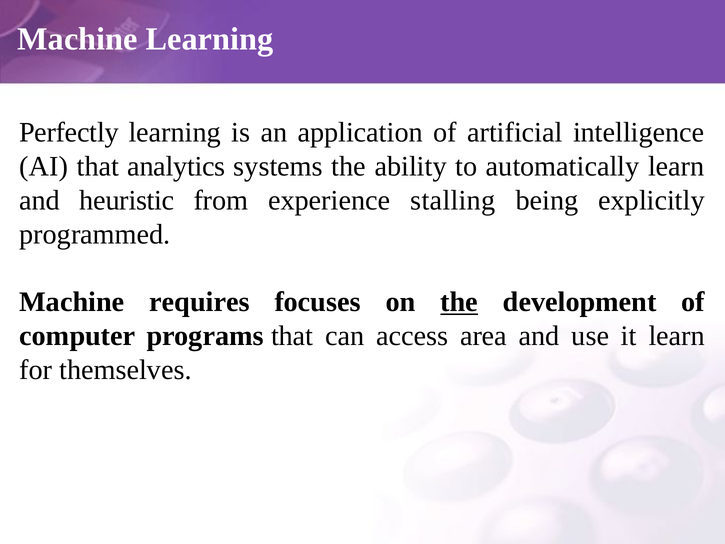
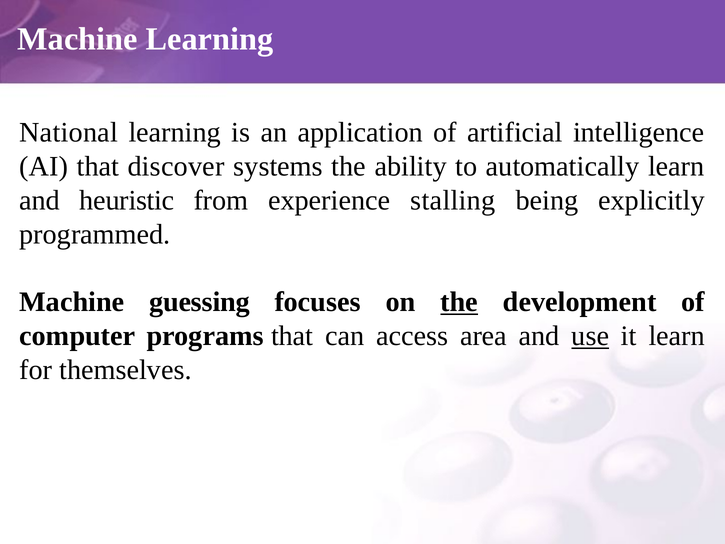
Perfectly: Perfectly -> National (69, 133)
analytics: analytics -> discover (176, 166)
requires: requires -> guessing (200, 302)
use underline: none -> present (590, 336)
